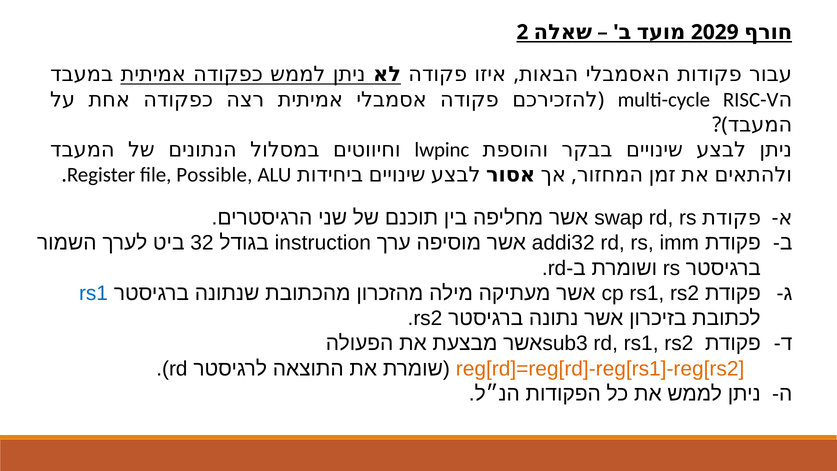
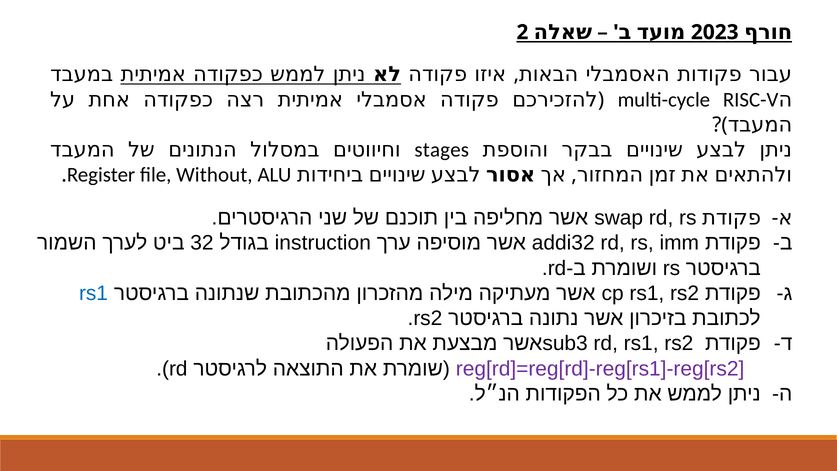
2029: 2029 -> 2023 (715, 32)
lwpinc: lwpinc -> stages (442, 150)
Possible: Possible -> Without (214, 175)
reg[rd]=reg[rd]-reg[rs1]-reg[rs2 colour: orange -> purple (600, 368)
